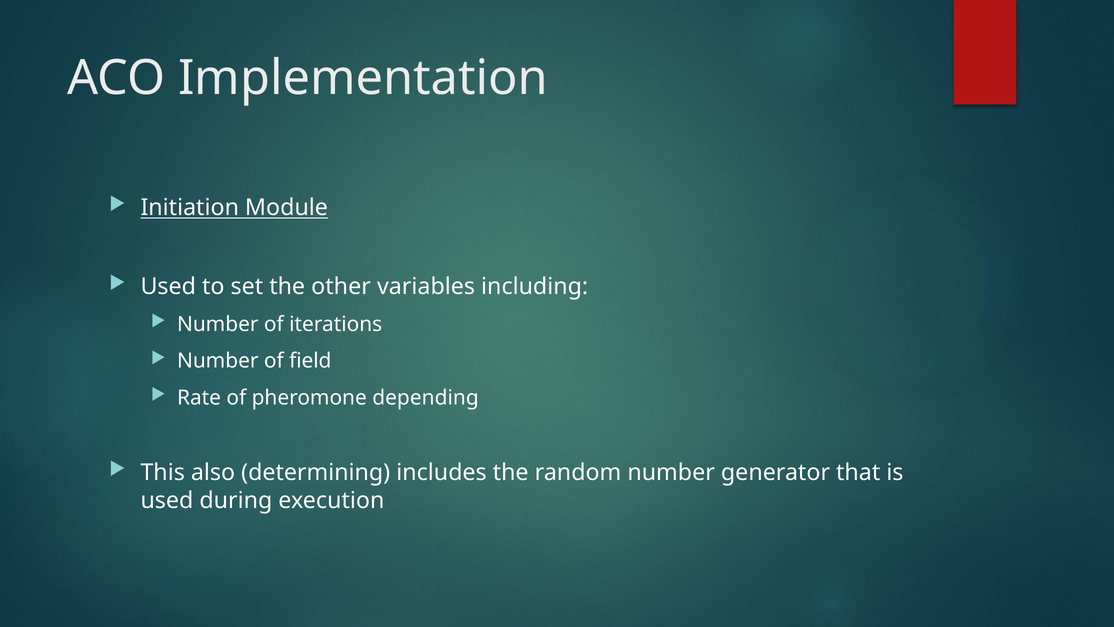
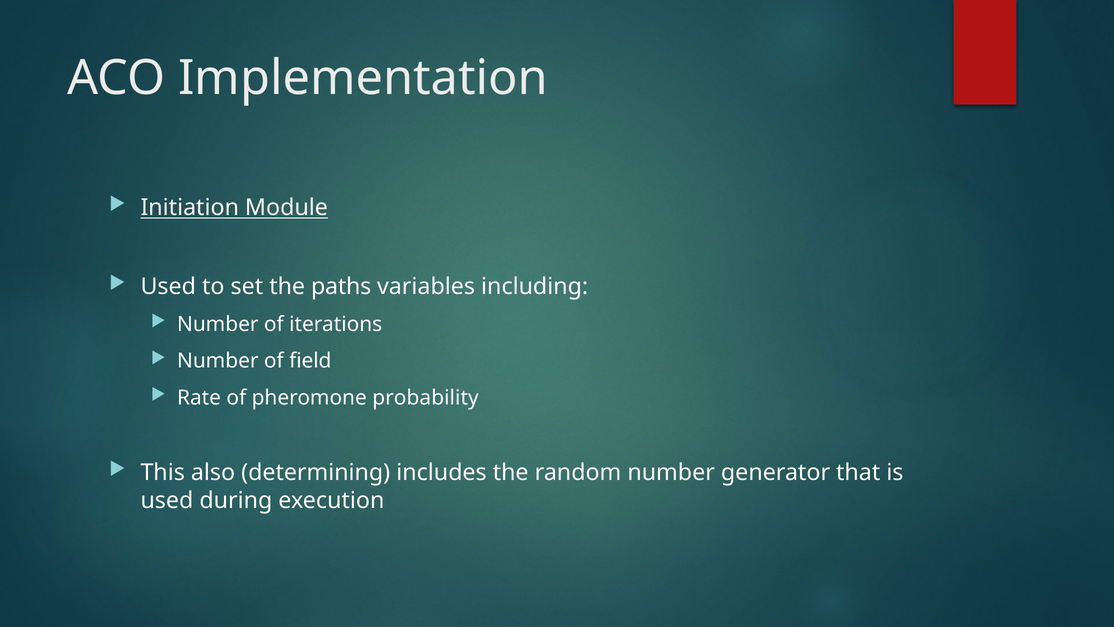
other: other -> paths (341, 286)
depending: depending -> probability (426, 398)
